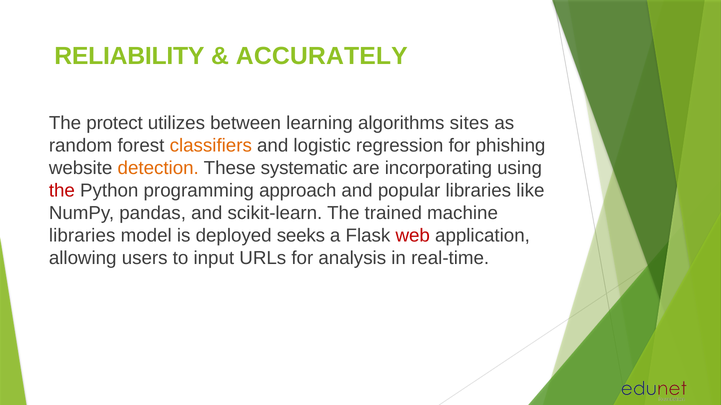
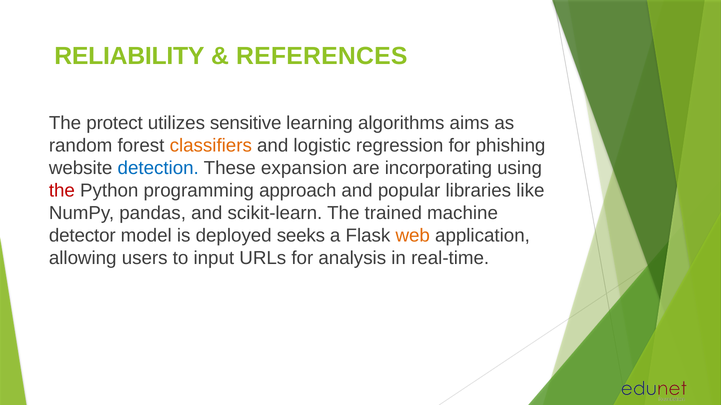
ACCURATELY: ACCURATELY -> REFERENCES (322, 56)
between: between -> sensitive (246, 123)
sites: sites -> aims (469, 123)
detection colour: orange -> blue (158, 168)
systematic: systematic -> expansion (304, 168)
libraries: libraries -> detector (82, 236)
web colour: red -> orange (413, 236)
